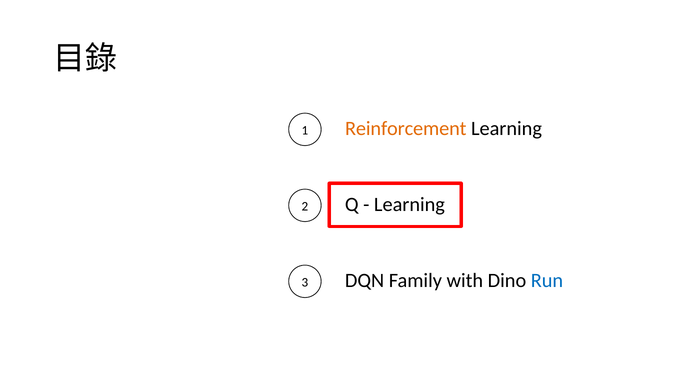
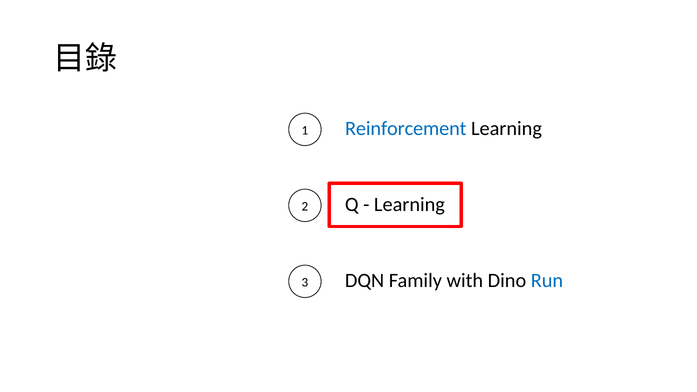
Reinforcement colour: orange -> blue (406, 129)
